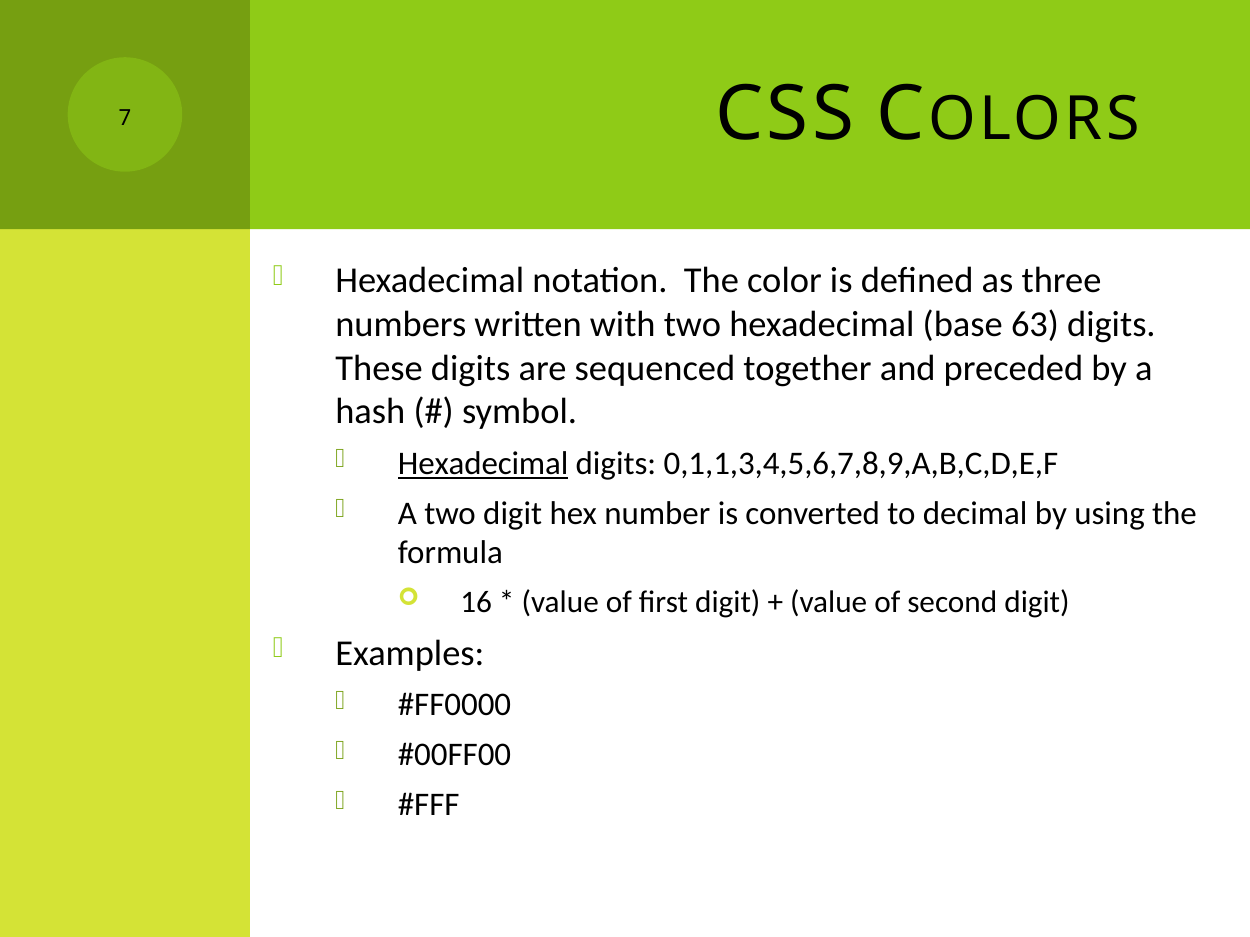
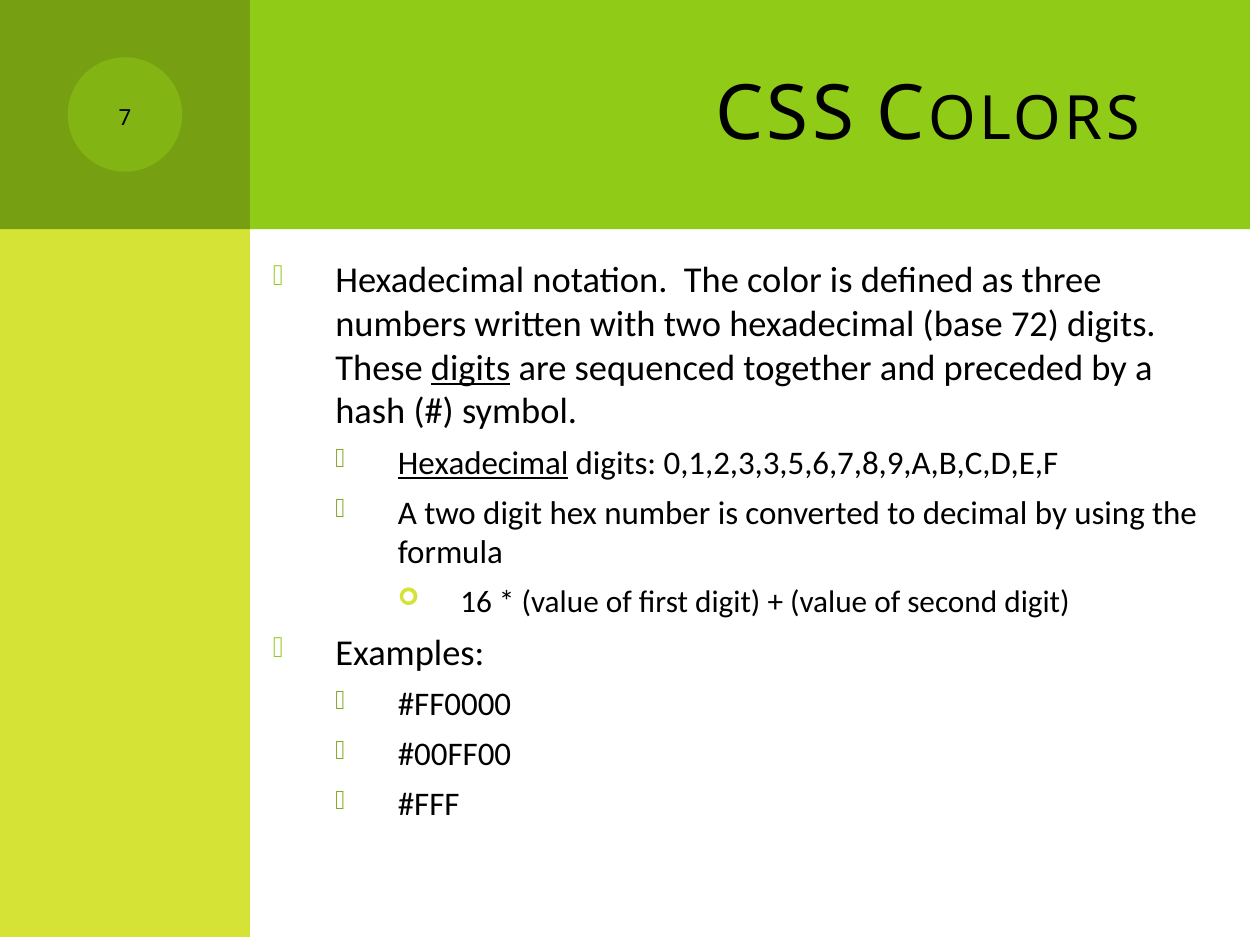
63: 63 -> 72 (1035, 324)
digits underline: none -> present (471, 368)
0,1,1,3,4,5,6,7,8,9,A,B,C,D,E,F: 0,1,1,3,4,5,6,7,8,9,A,B,C,D,E,F -> 0,1,2,3,3,5,6,7,8,9,A,B,C,D,E,F (861, 464)
